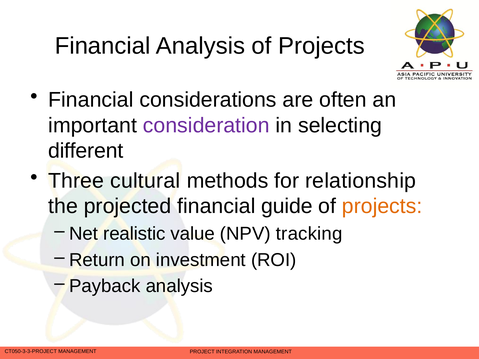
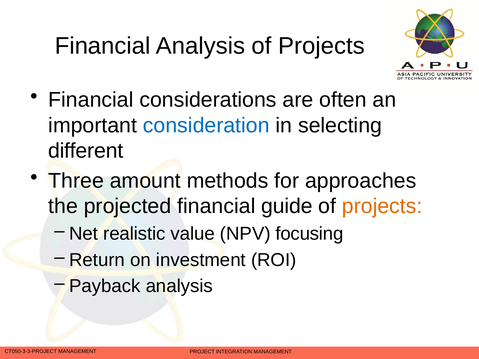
consideration colour: purple -> blue (206, 126)
cultural: cultural -> amount (145, 181)
relationship: relationship -> approaches (361, 181)
tracking: tracking -> focusing (309, 234)
